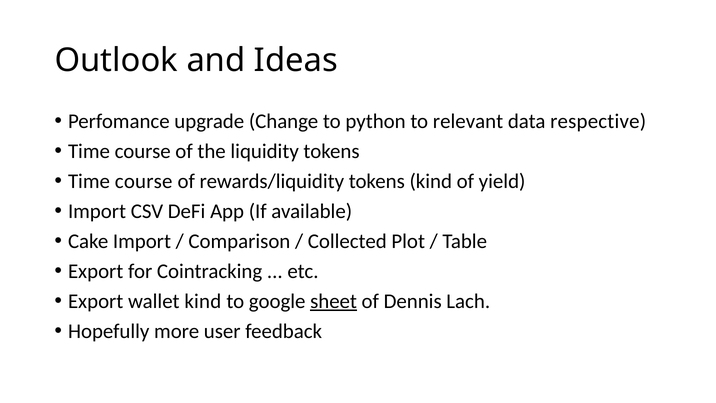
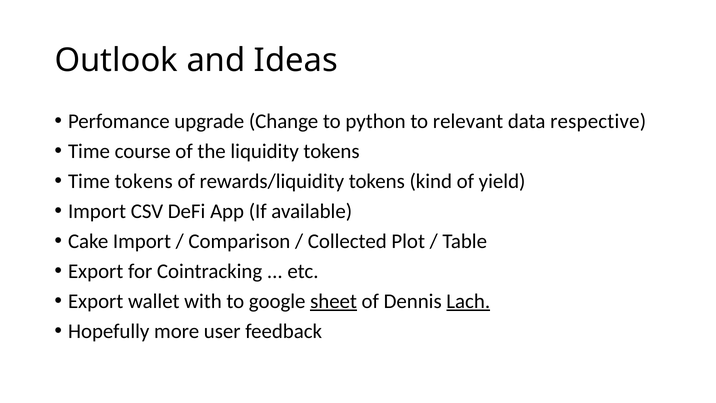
course: course -> tokens (144, 181)
wallet kind: kind -> with (203, 301)
Lach underline: none -> present (468, 301)
